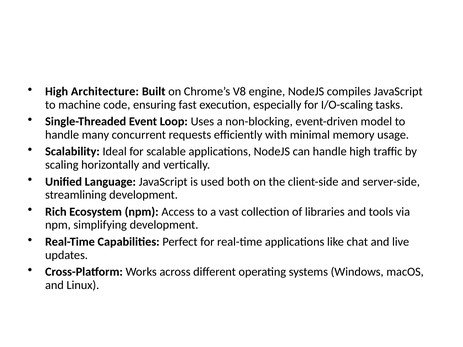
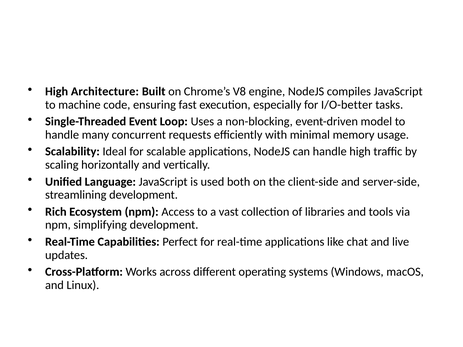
I/O-scaling: I/O-scaling -> I/O-better (347, 105)
